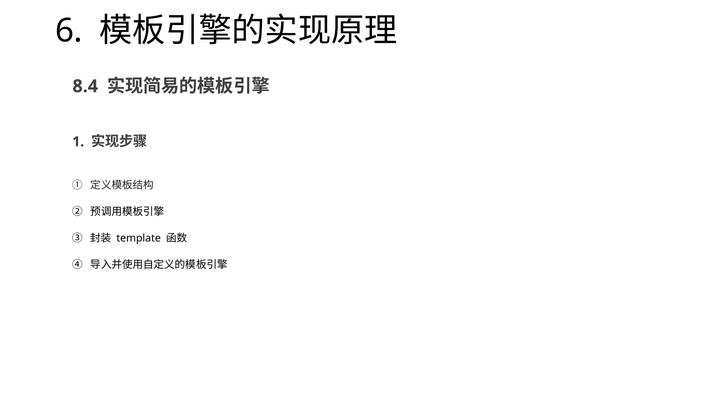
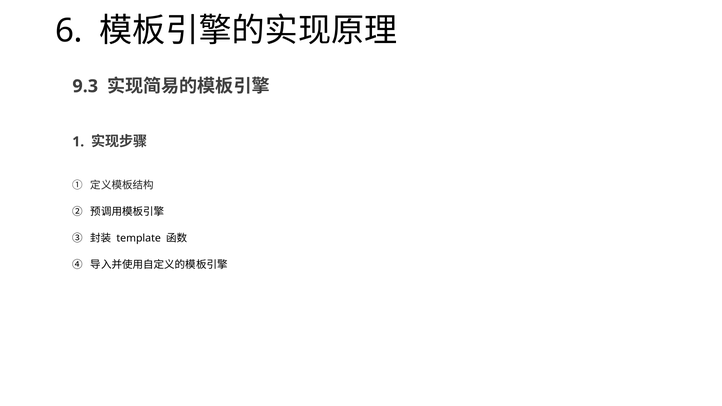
8.4: 8.4 -> 9.3 (85, 86)
